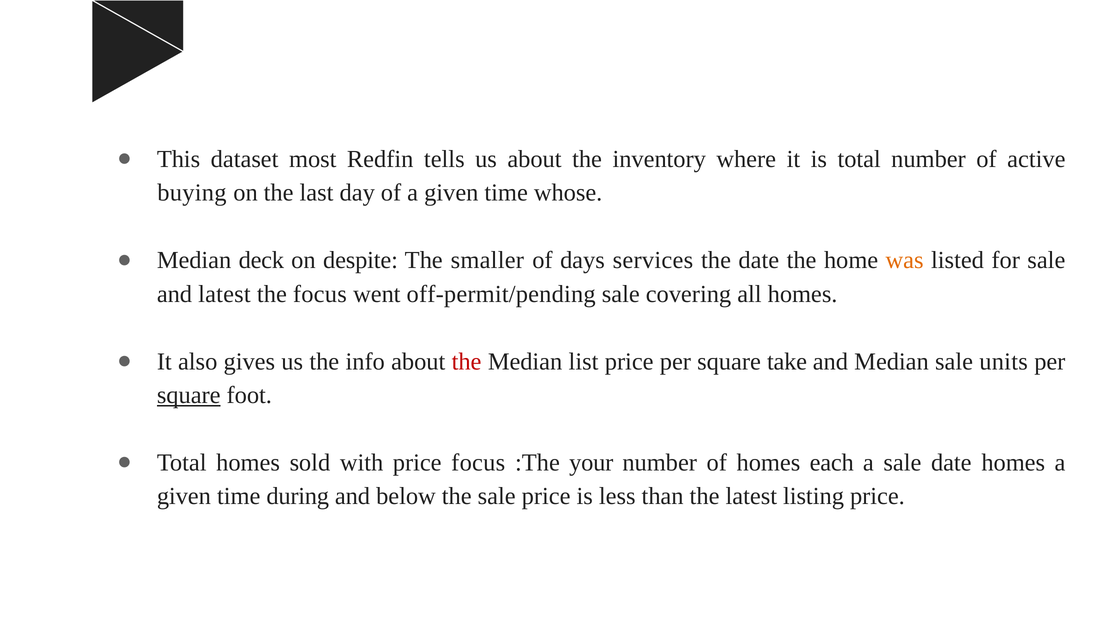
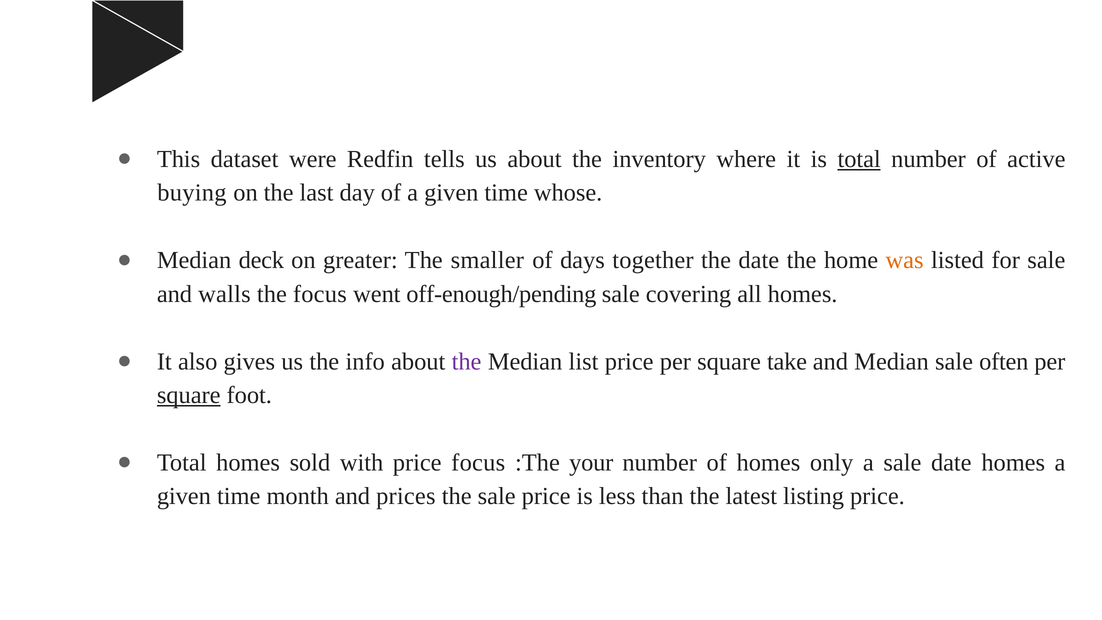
most: most -> were (313, 159)
total underline: none -> present (859, 159)
despite: despite -> greater (360, 260)
services: services -> together (653, 260)
and latest: latest -> walls (224, 294)
off-permit/pending: off-permit/pending -> off-enough/pending (501, 294)
the colour: red -> purple (467, 361)
units: units -> often (1004, 361)
each: each -> only (832, 463)
during: during -> month (298, 496)
below: below -> prices (406, 496)
